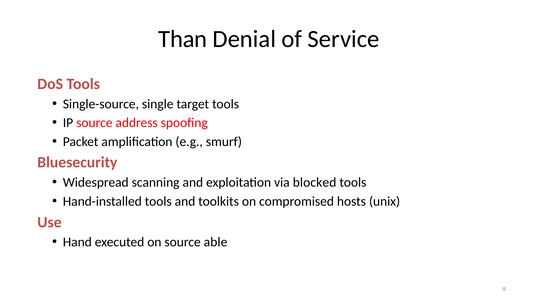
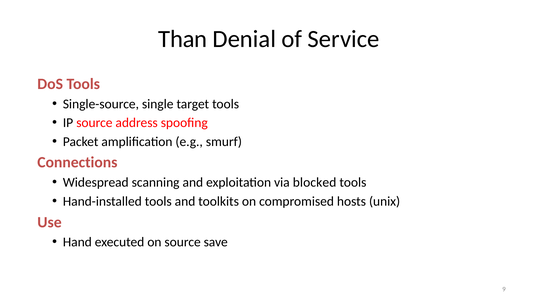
Bluesecurity: Bluesecurity -> Connections (77, 162)
able: able -> save (216, 242)
